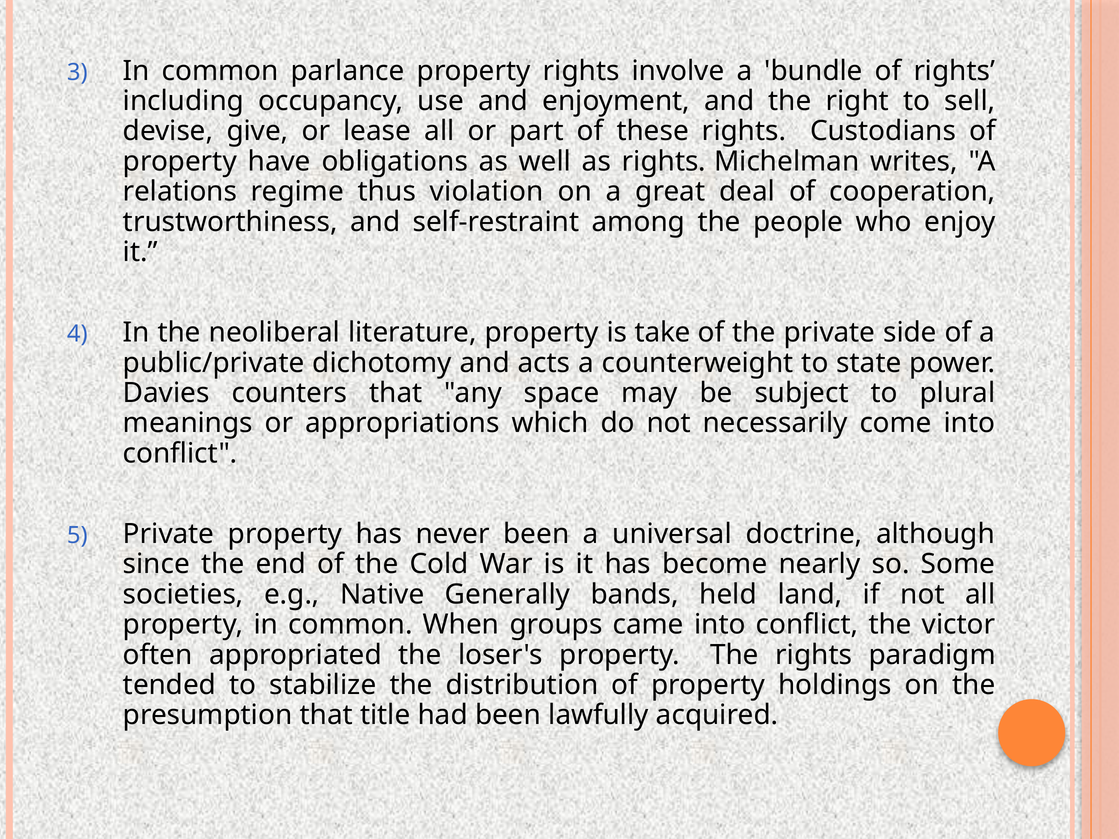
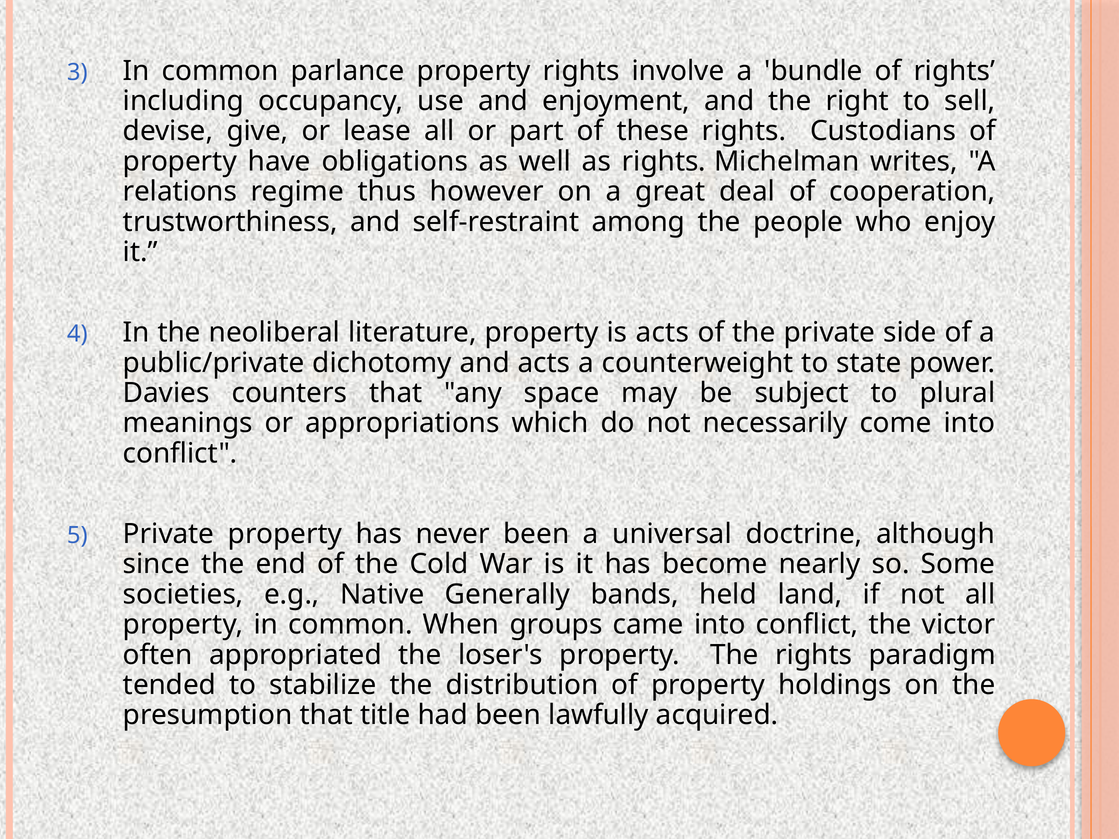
violation: violation -> however (487, 192)
is take: take -> acts (662, 333)
